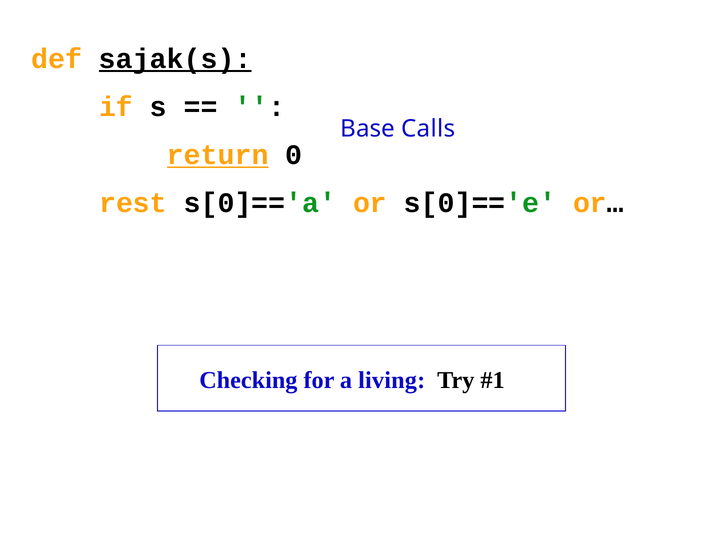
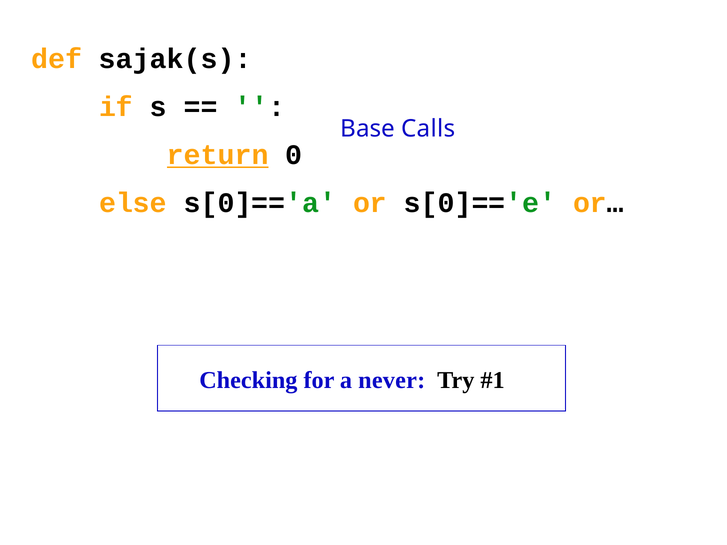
sajak(s underline: present -> none (175, 59)
rest: rest -> else (133, 203)
living: living -> never (392, 380)
